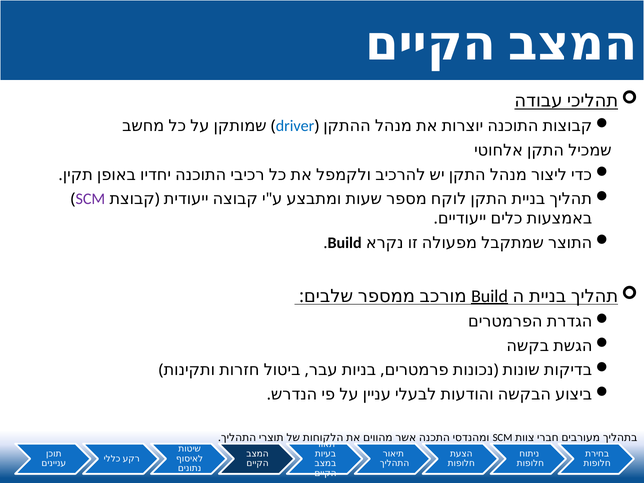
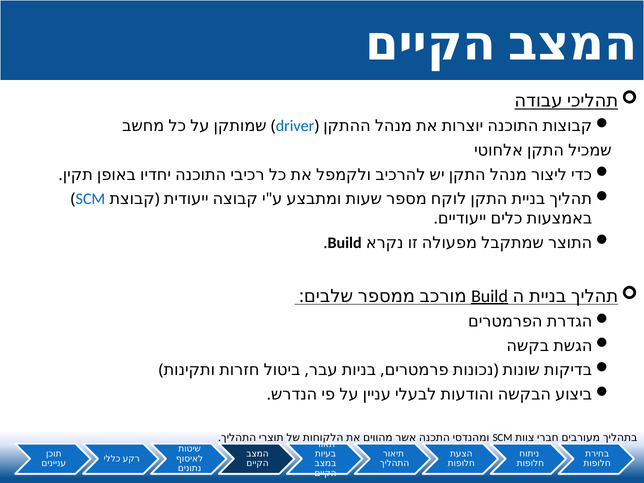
SCM colour: purple -> blue (90, 199)
